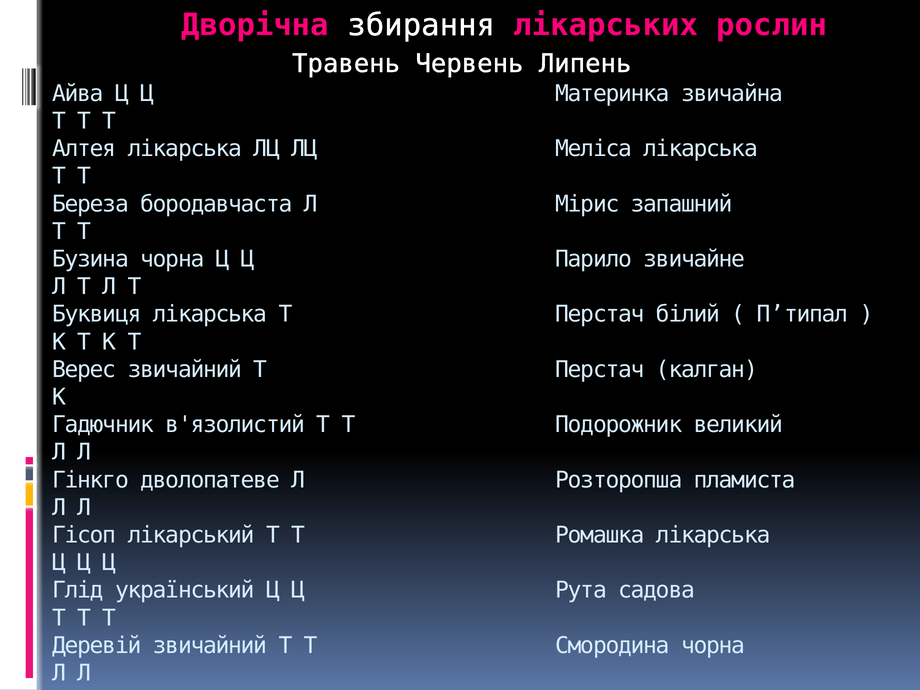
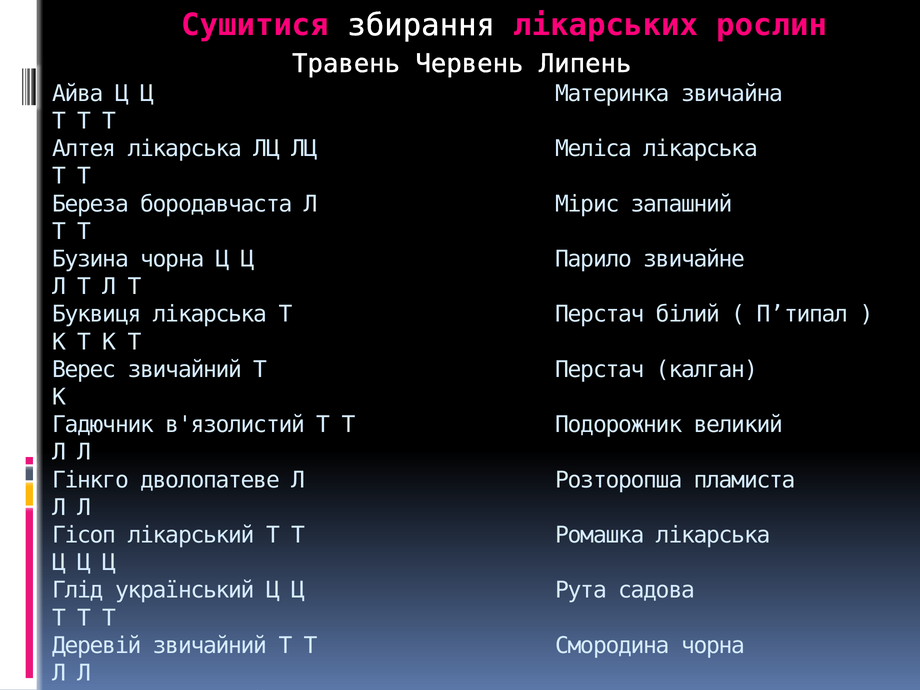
Дворічна: Дворічна -> Сушитися (255, 25)
